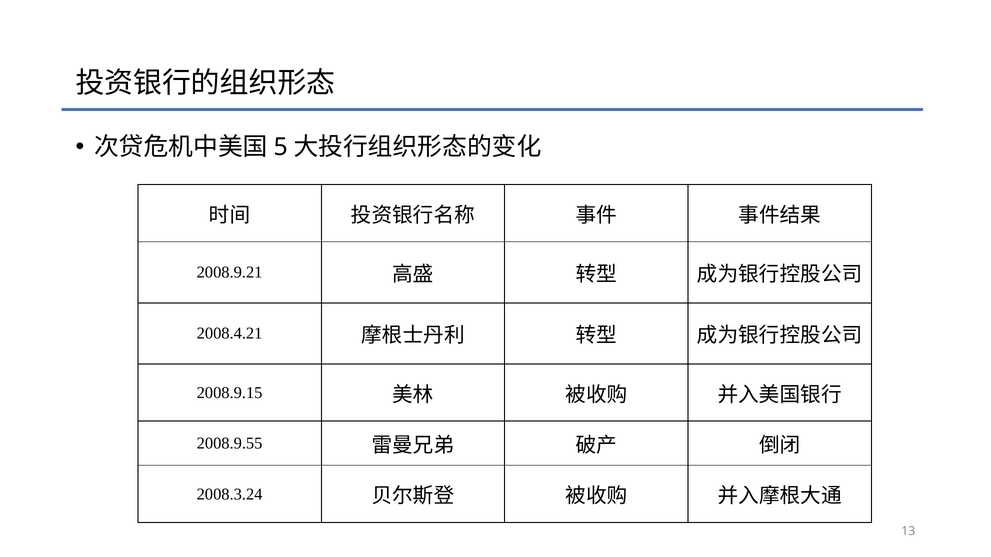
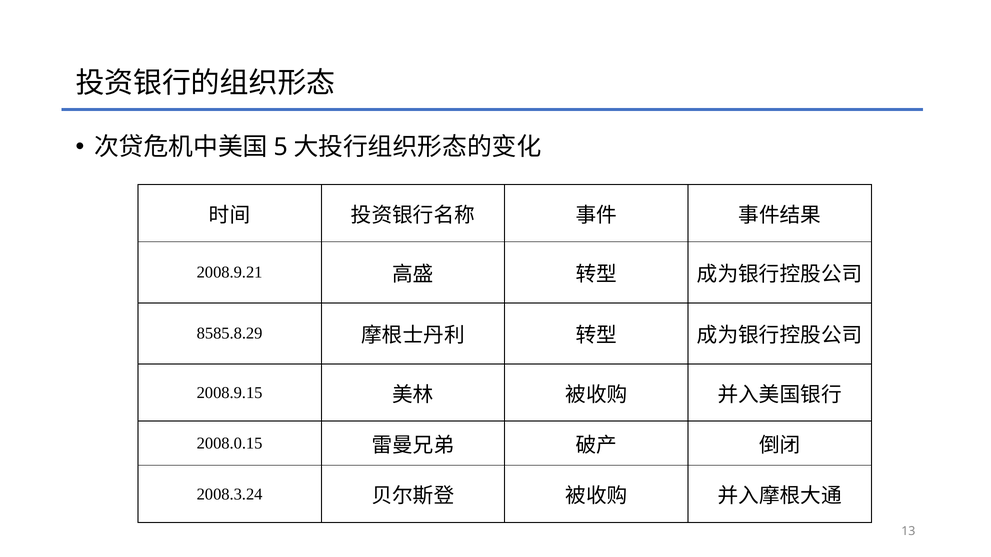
2008.4.21: 2008.4.21 -> 8585.8.29 (230, 334)
2008.9.55: 2008.9.55 -> 2008.0.15 (230, 444)
